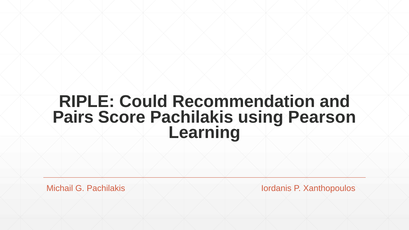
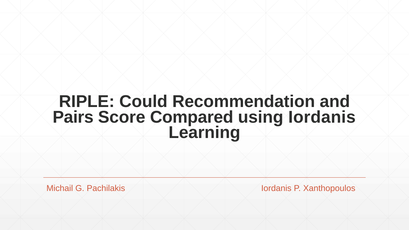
Score Pachilakis: Pachilakis -> Compared (192, 117)
using Pearson: Pearson -> Iordanis (322, 117)
